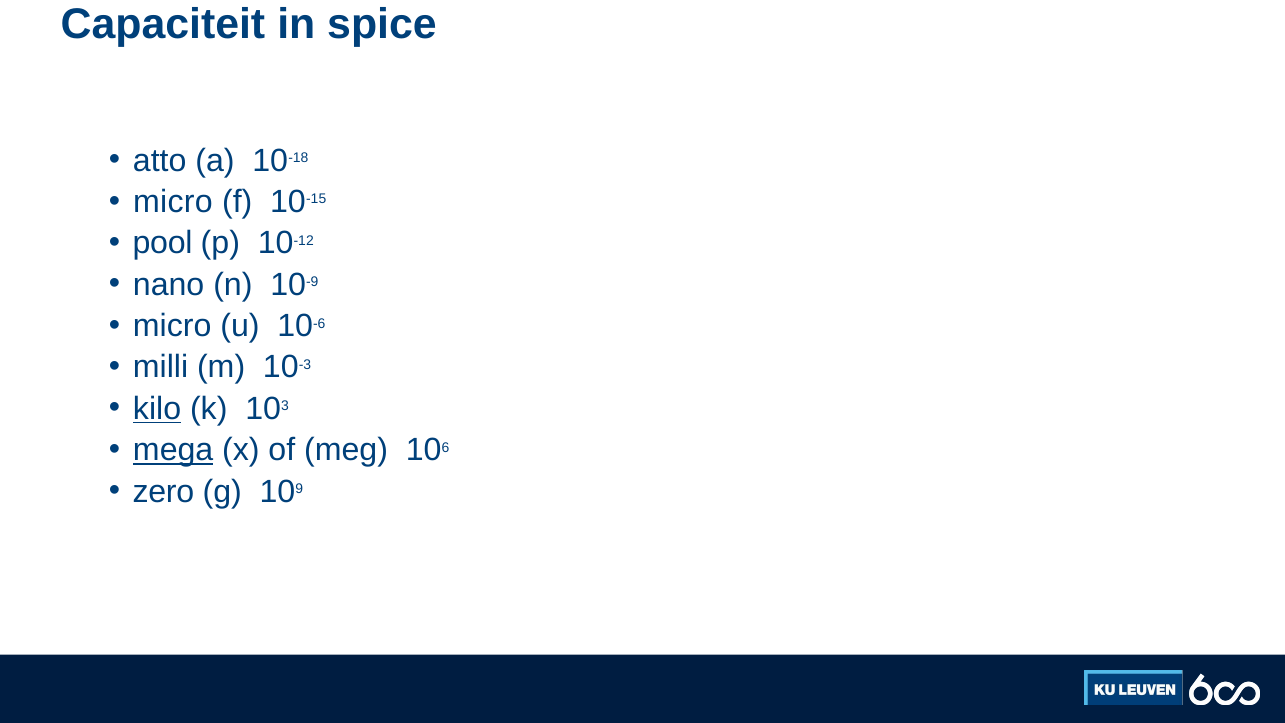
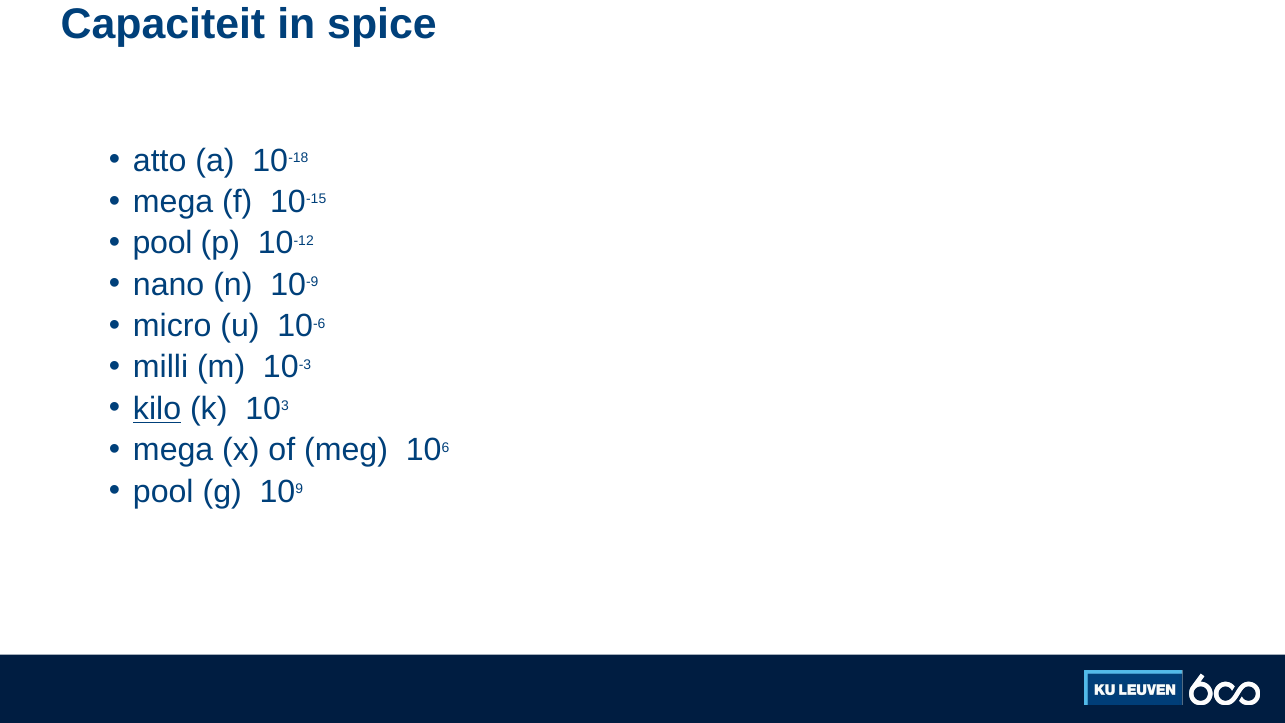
micro: micro -> mega (173, 202)
mega underline: present -> none (173, 450)
zero: zero -> pool (163, 491)
